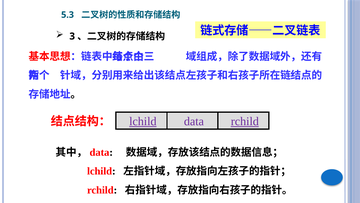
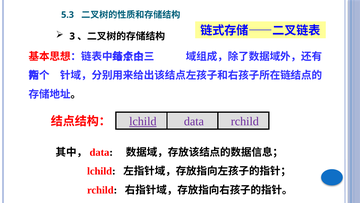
rchild underline: present -> none (245, 121)
